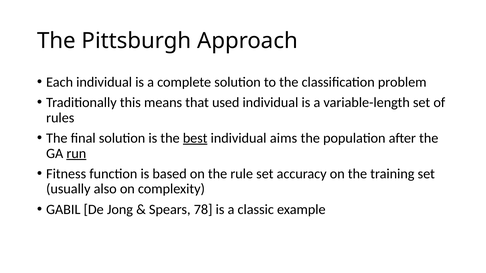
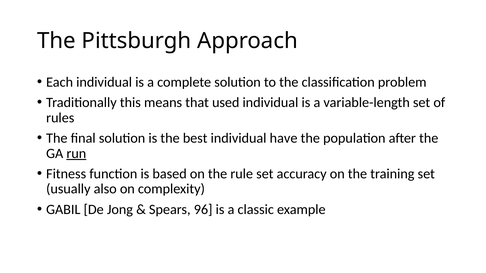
best underline: present -> none (195, 138)
aims: aims -> have (284, 138)
78: 78 -> 96 (203, 210)
